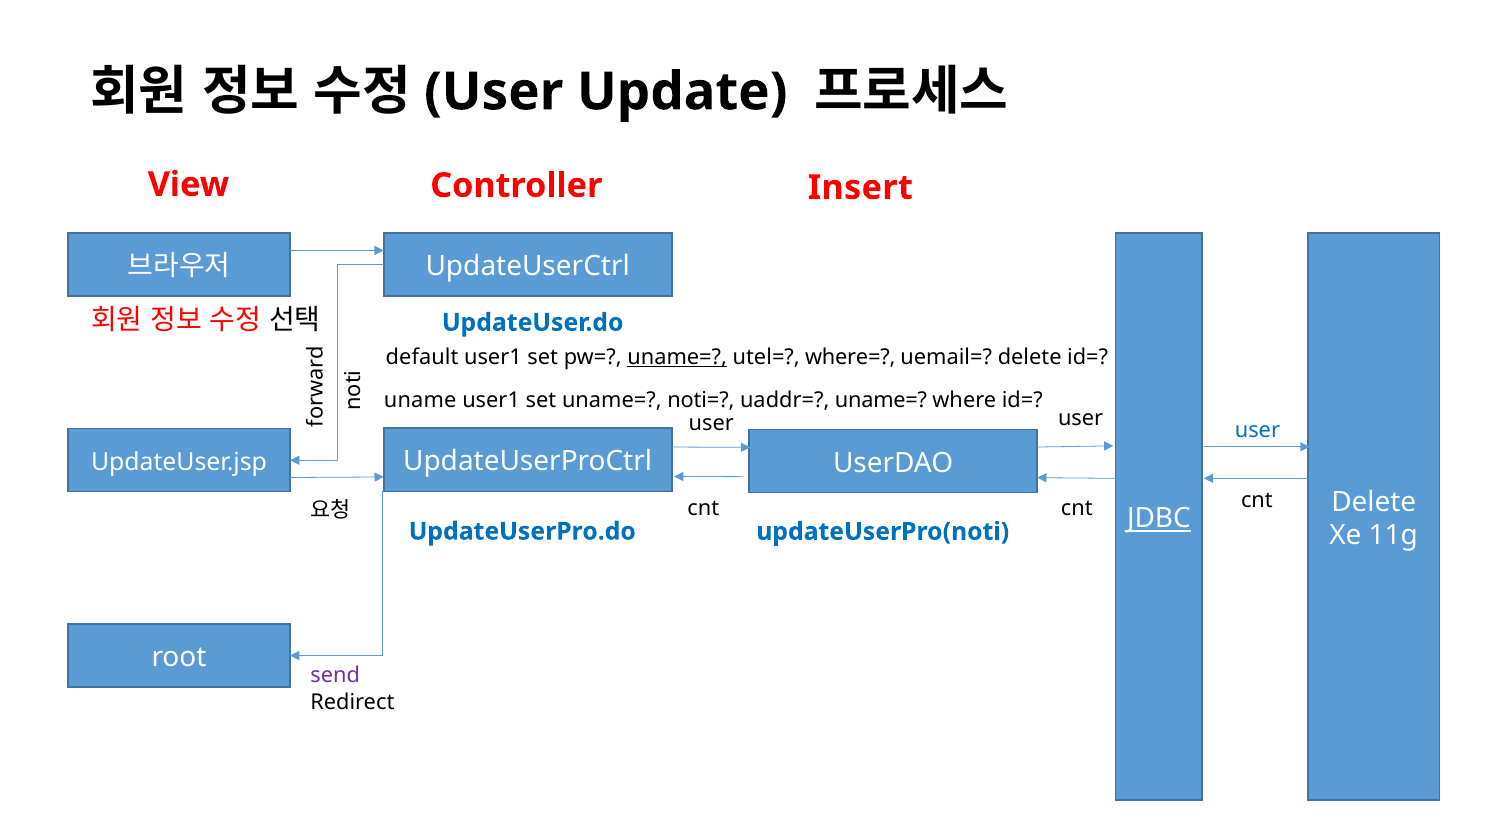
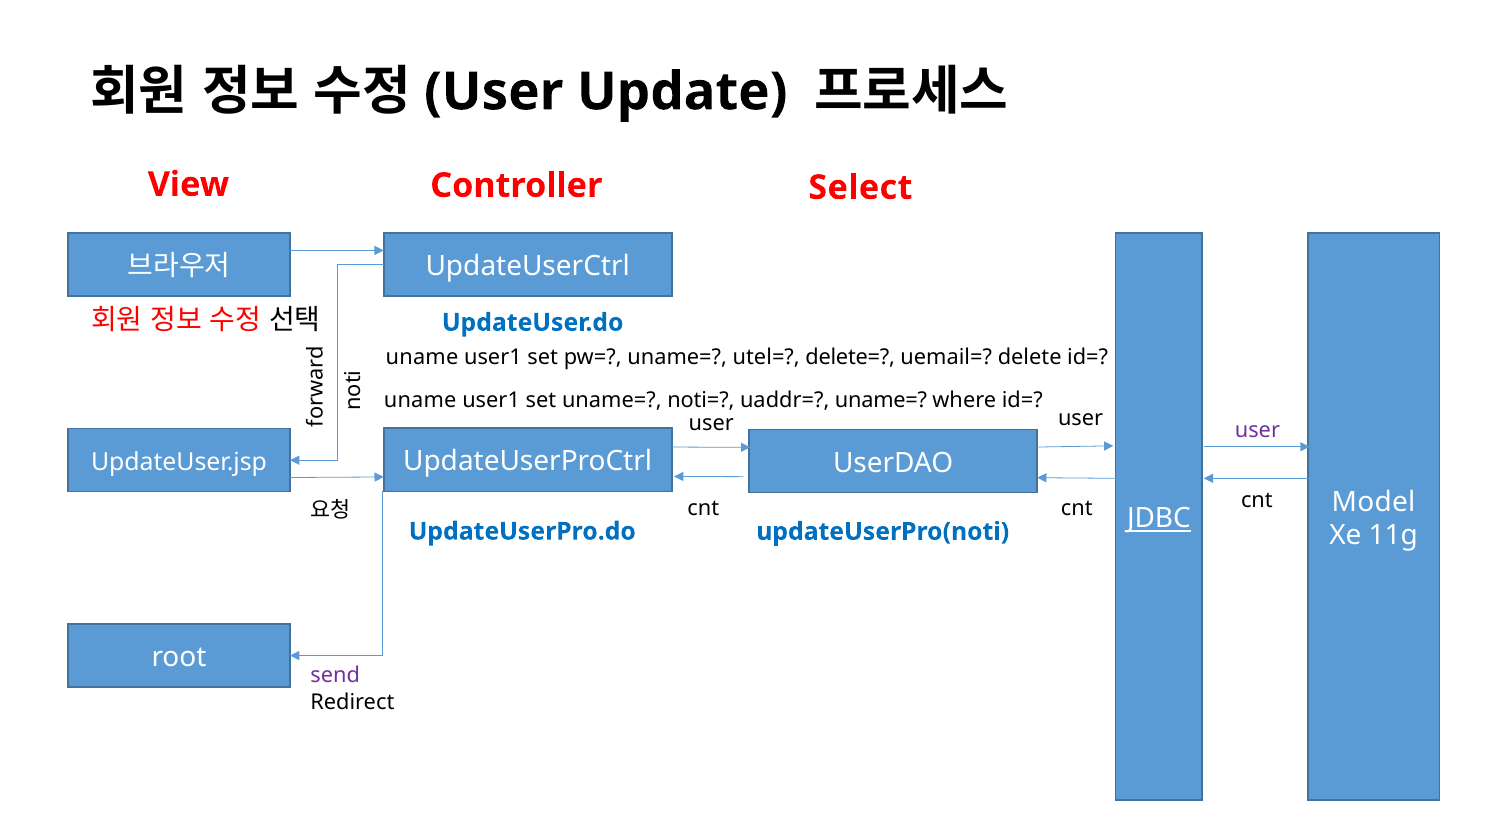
Insert: Insert -> Select (860, 188)
default: default -> uname (422, 357)
uname= underline: present -> none (677, 357)
where=: where= -> delete= (850, 357)
user colour: blue -> purple (1257, 430)
Delete: Delete -> Model (1374, 502)
